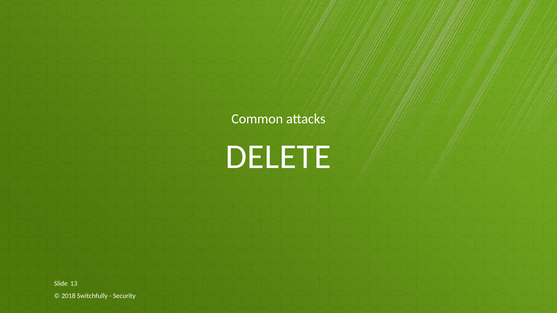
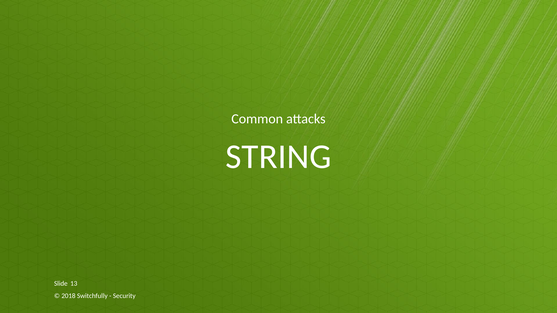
DELETE: DELETE -> STRING (278, 157)
